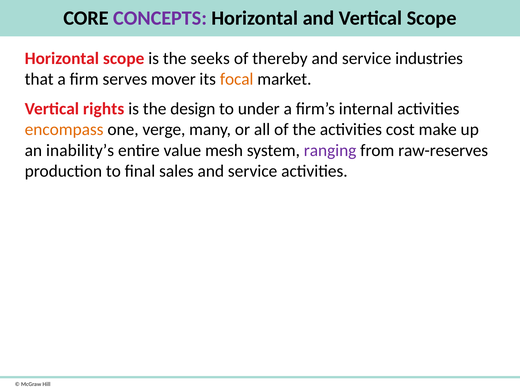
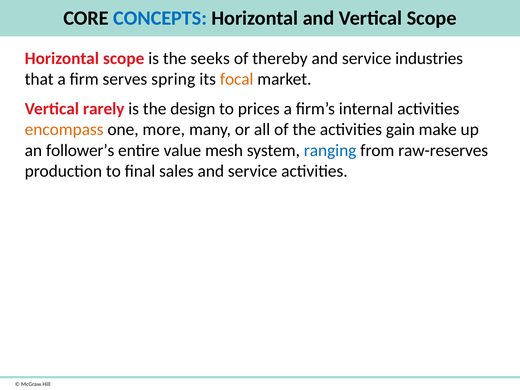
CONCEPTS colour: purple -> blue (160, 18)
mover: mover -> spring (173, 79)
rights: rights -> rarely (104, 109)
under: under -> prices (259, 109)
verge: verge -> more (164, 129)
cost: cost -> gain (400, 129)
inability’s: inability’s -> follower’s (80, 150)
ranging colour: purple -> blue (330, 150)
